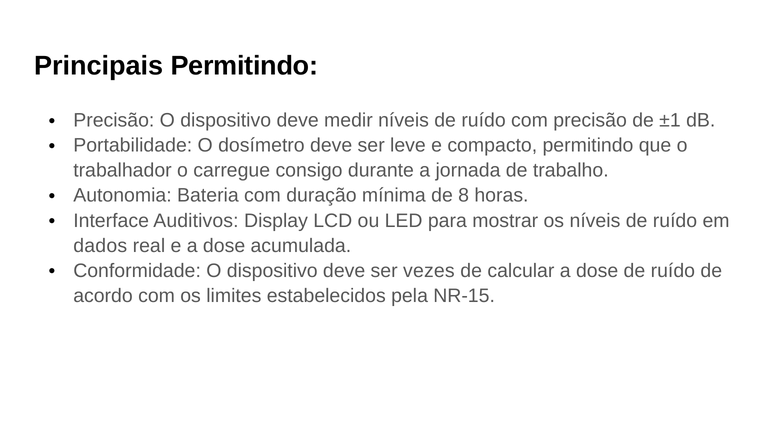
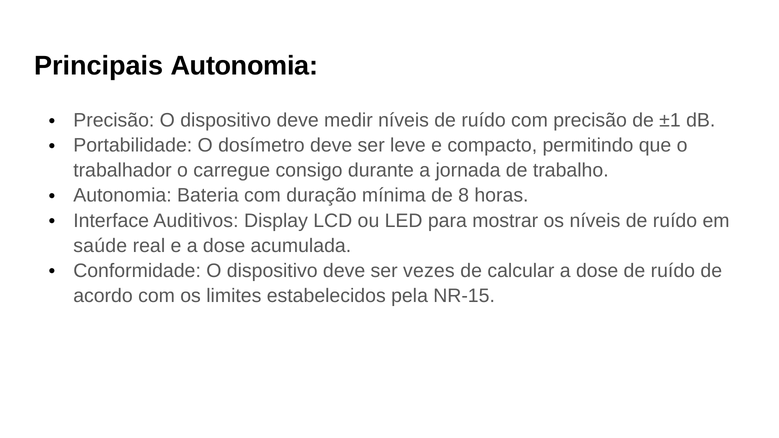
Principais Permitindo: Permitindo -> Autonomia (244, 66)
dados: dados -> saúde (100, 246)
